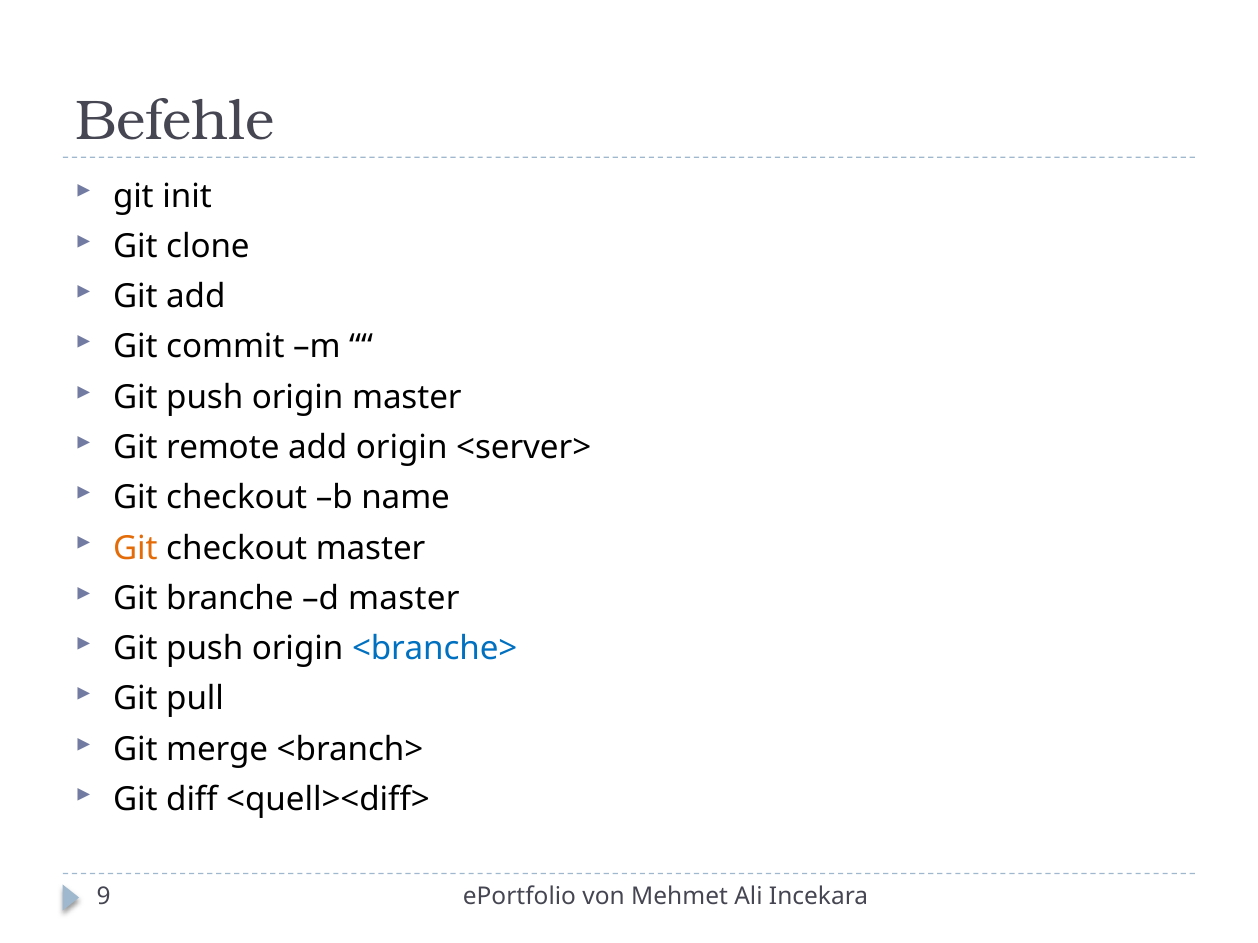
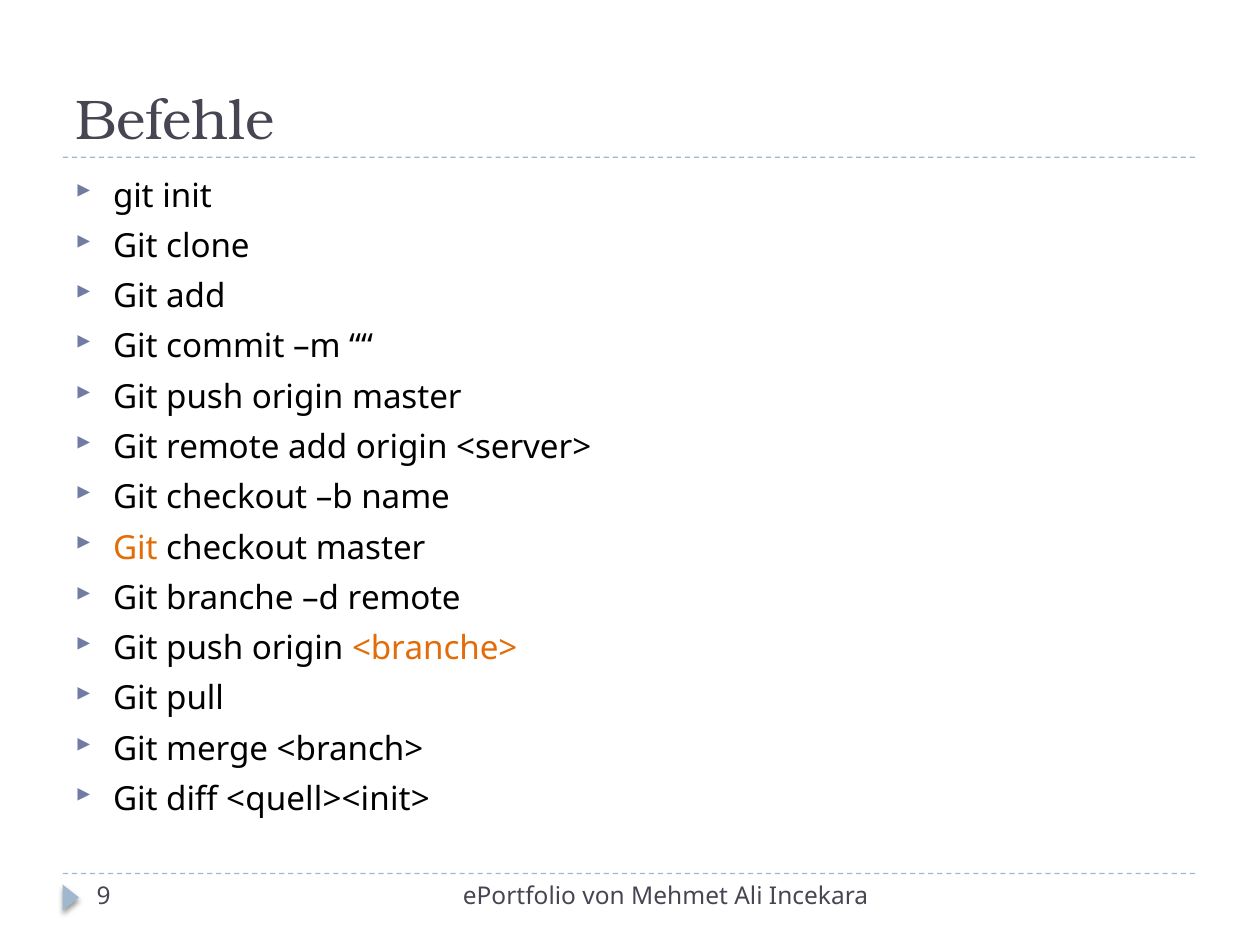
d master: master -> remote (404, 599)
<branche> colour: blue -> orange (435, 649)
<quell><diff>: <quell><diff> -> <quell><init> (328, 800)
